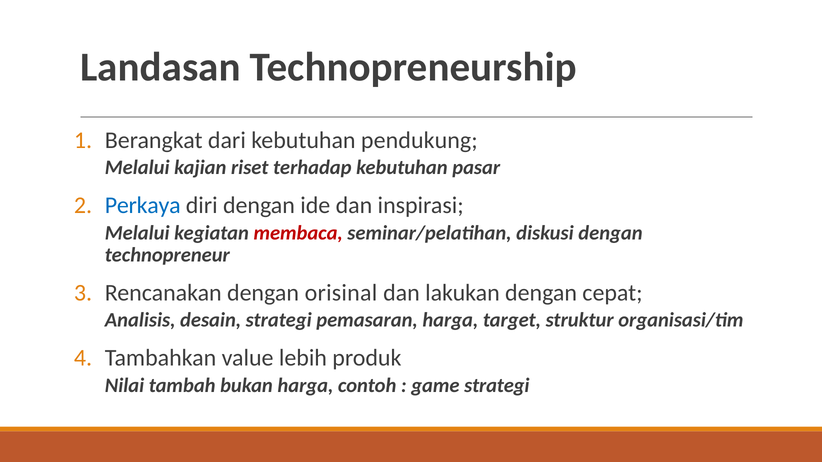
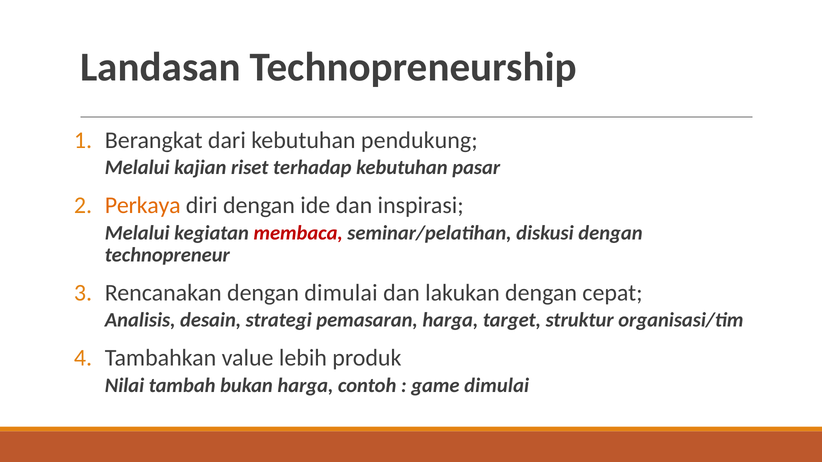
Perkaya colour: blue -> orange (143, 206)
dengan orisinal: orisinal -> dimulai (341, 293)
game strategi: strategi -> dimulai (497, 386)
